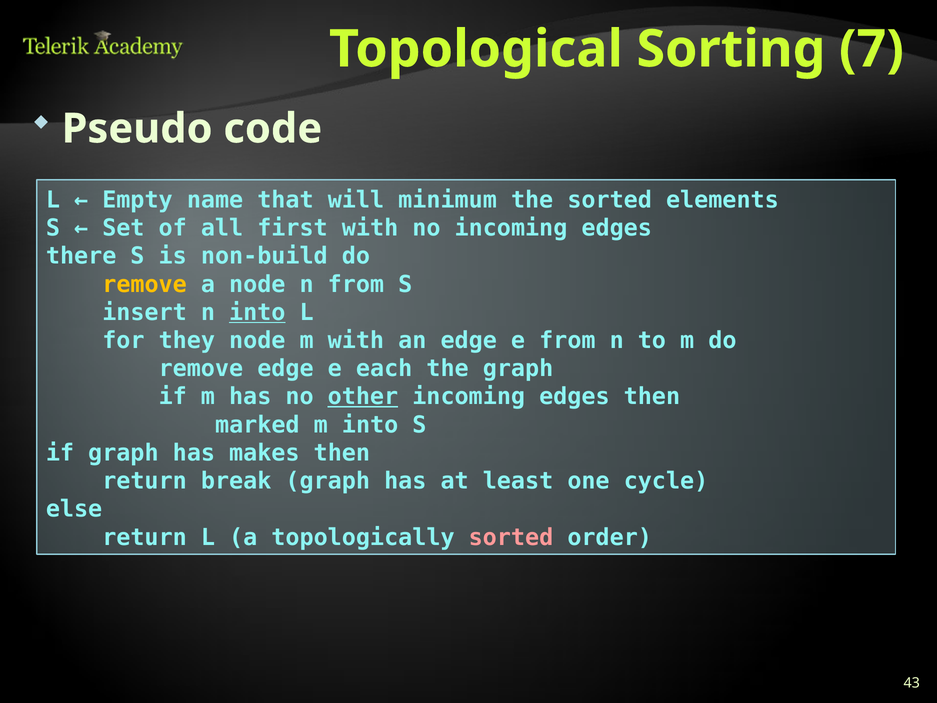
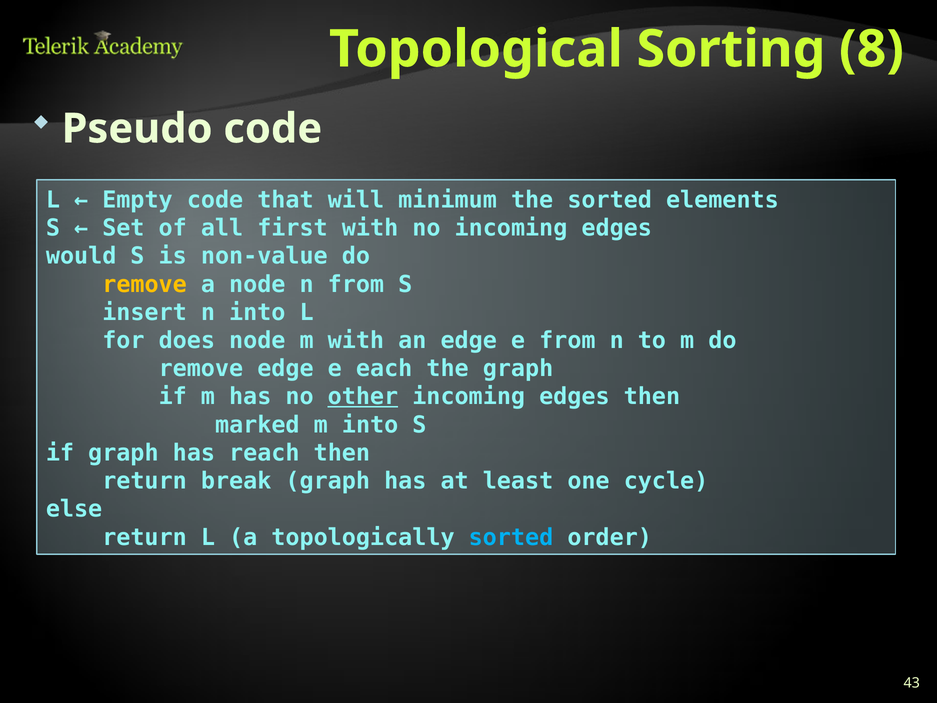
7: 7 -> 8 (871, 49)
Empty name: name -> code (215, 200)
there: there -> would (81, 256)
non-build: non-build -> non-value (264, 256)
into underline: present -> none (257, 312)
they: they -> does (187, 340)
makes: makes -> reach (264, 453)
sorted colour: pink -> light blue (511, 537)
